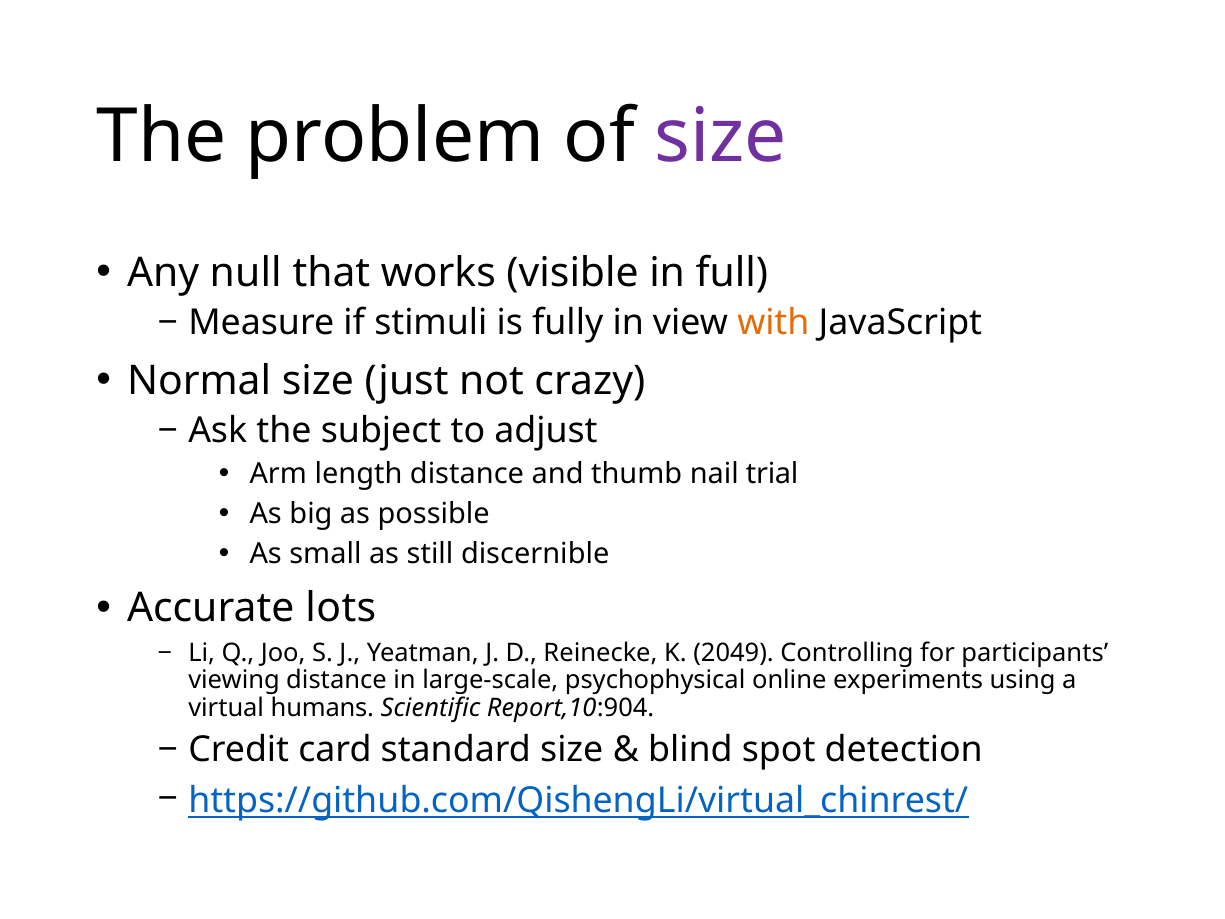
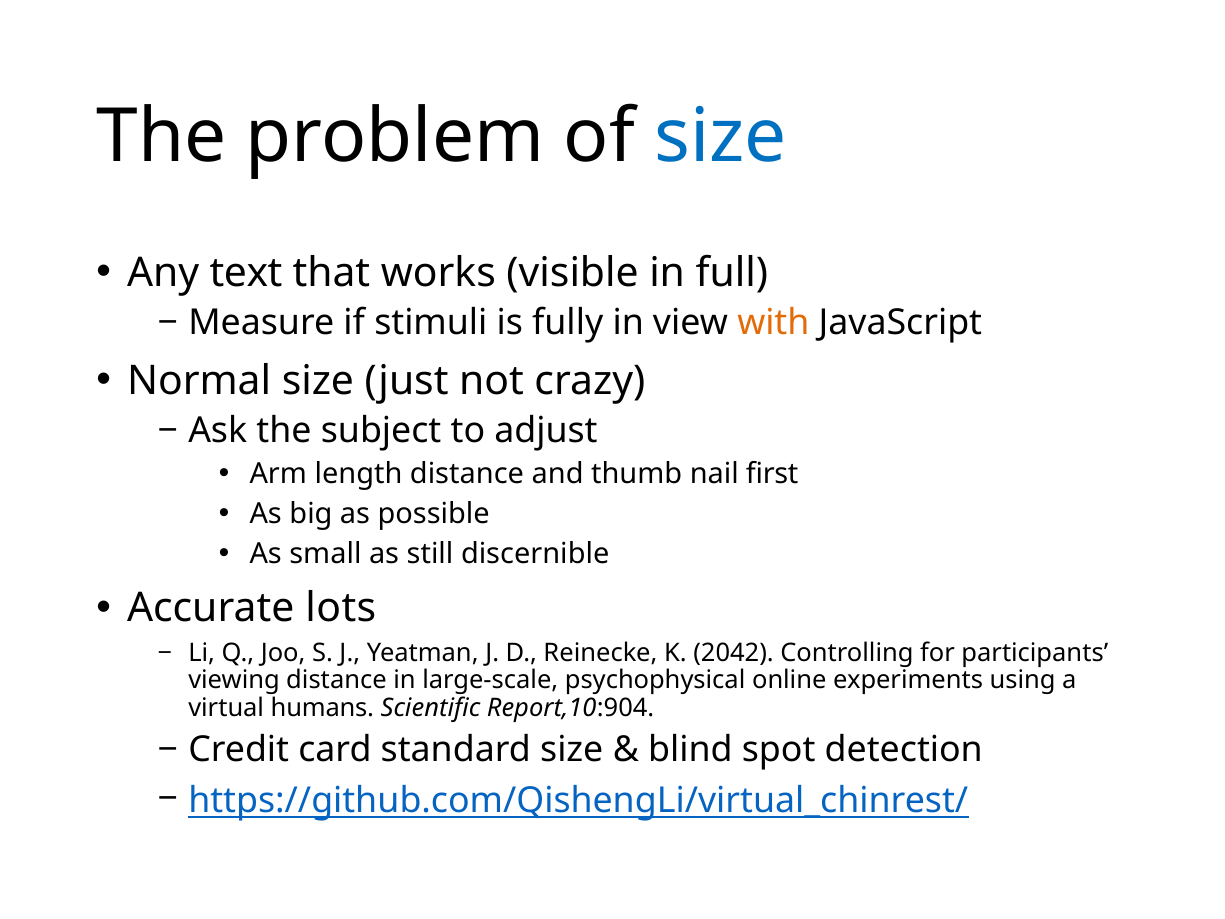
size colour: purple -> blue (720, 137)
null: null -> text (246, 273)
trial: trial -> first (772, 474)
2049: 2049 -> 2042 (734, 652)
